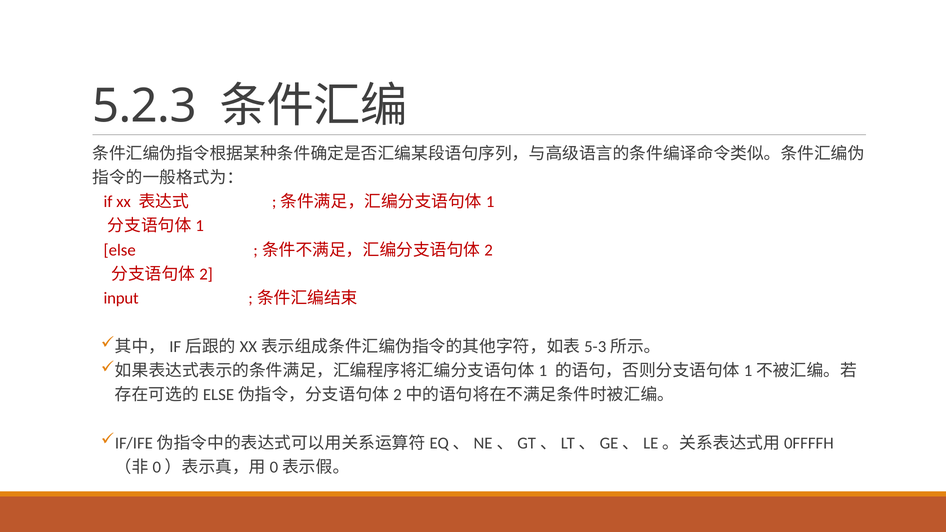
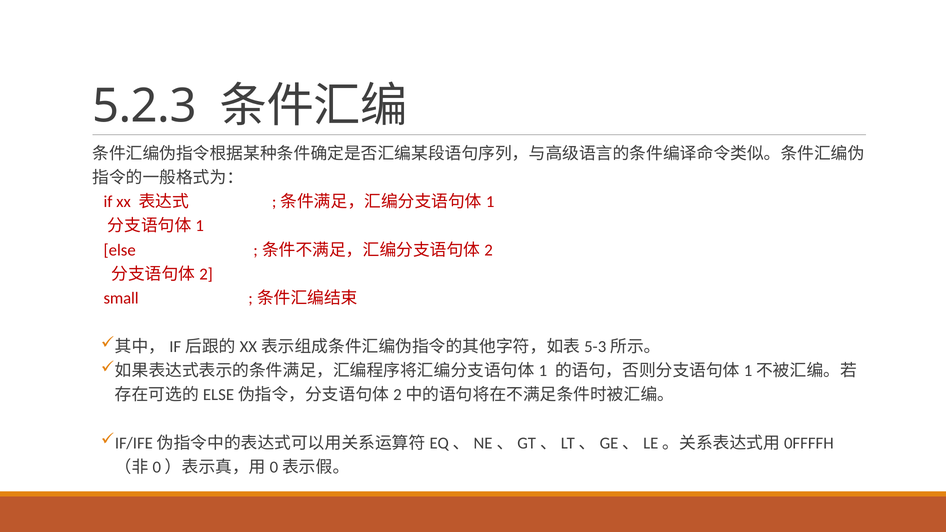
input: input -> small (121, 298)
